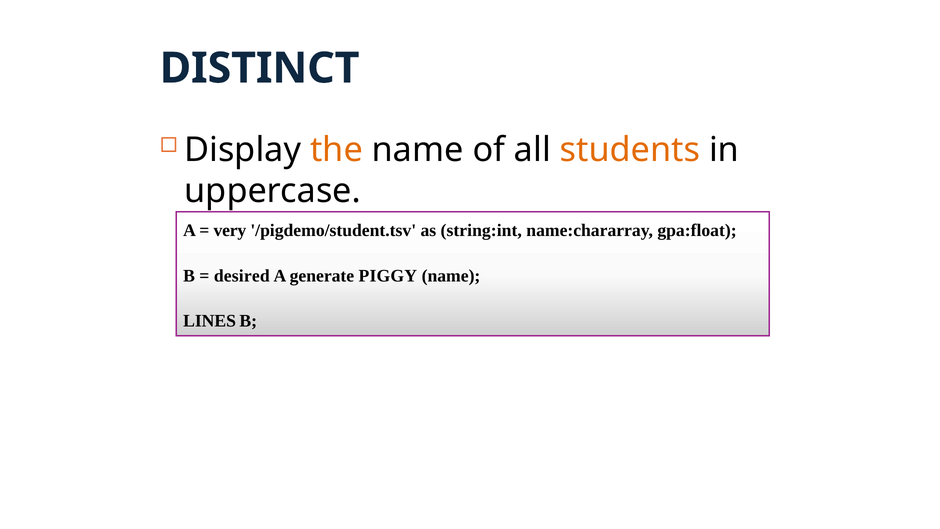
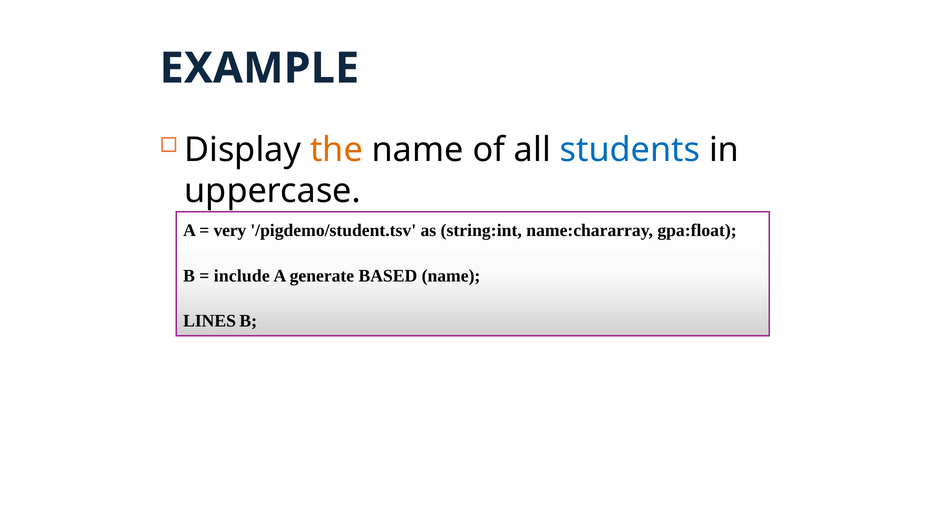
DISTINCT: DISTINCT -> EXAMPLE (259, 68)
students colour: orange -> blue (630, 150)
desired: desired -> include (242, 276)
PIGGY: PIGGY -> BASED (388, 276)
